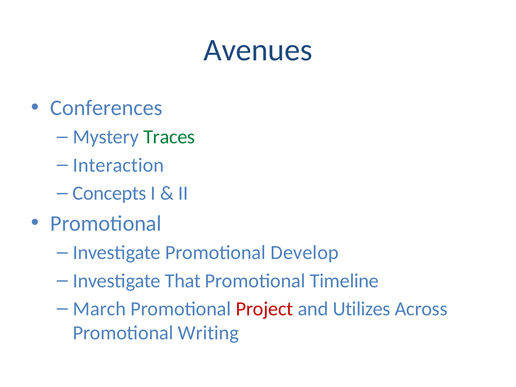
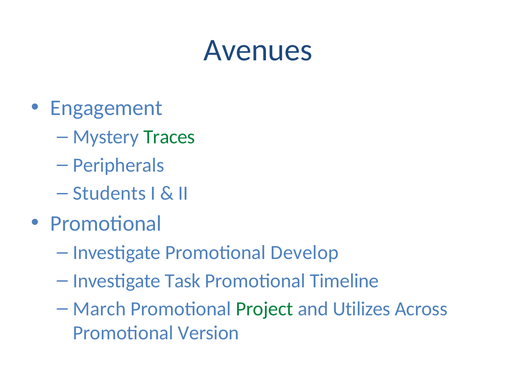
Conferences: Conferences -> Engagement (106, 108)
Interaction: Interaction -> Peripherals (119, 165)
Concepts: Concepts -> Students (109, 193)
That: That -> Task (183, 281)
Project colour: red -> green (265, 309)
Writing: Writing -> Version (209, 333)
